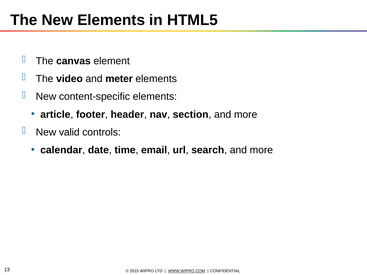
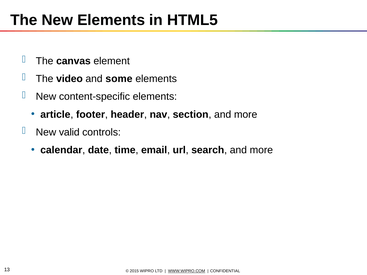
meter: meter -> some (119, 79)
